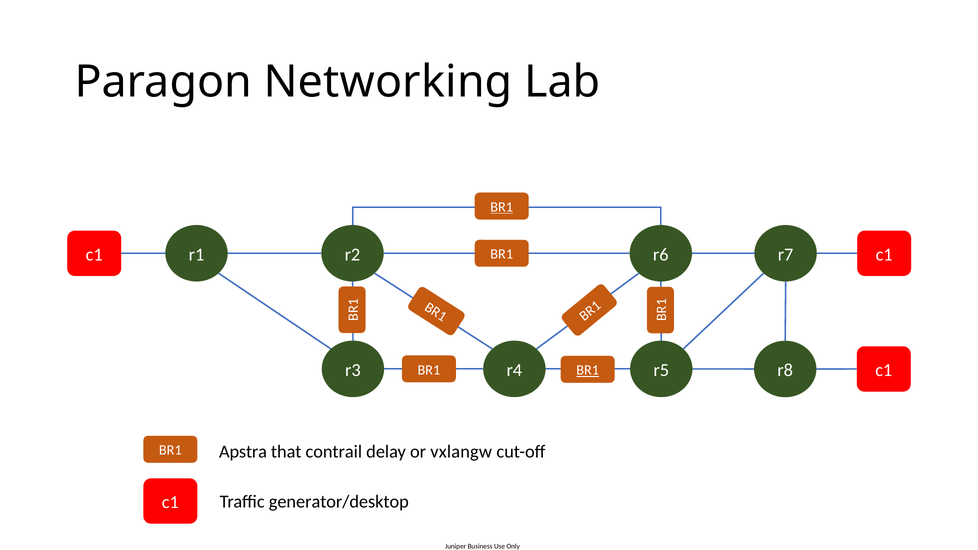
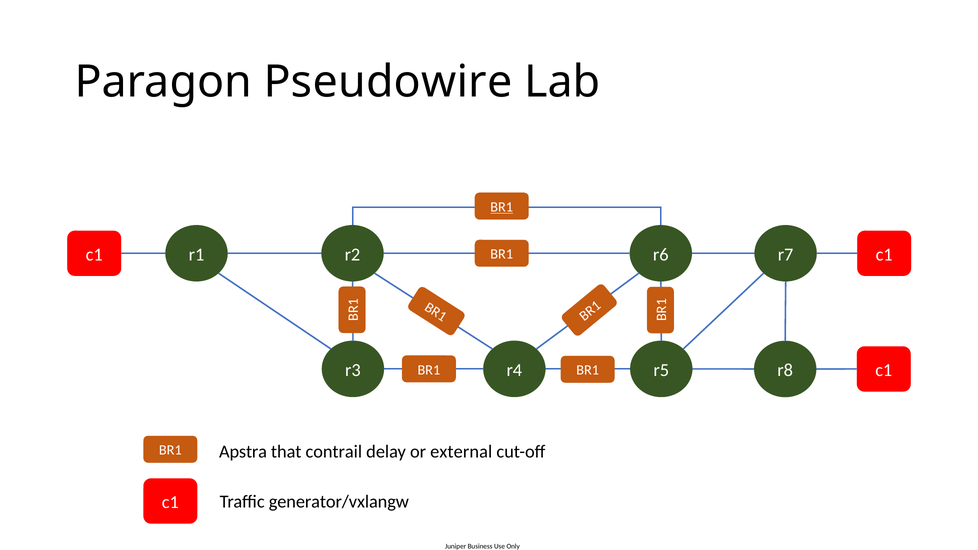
Networking: Networking -> Pseudowire (388, 82)
BR1 underline: present -> none (588, 370)
vxlangw: vxlangw -> external (461, 452)
generator/desktop: generator/desktop -> generator/vxlangw (339, 502)
